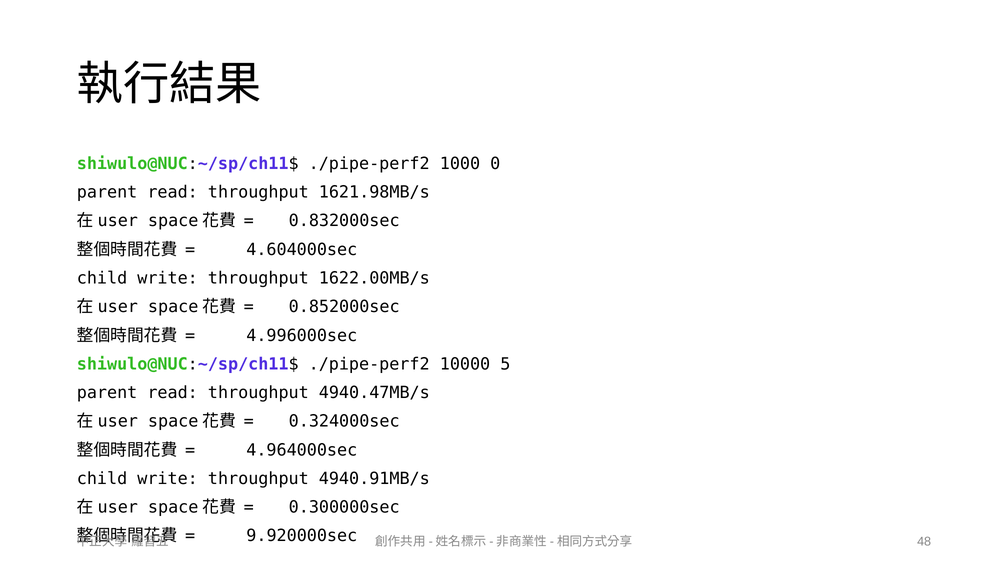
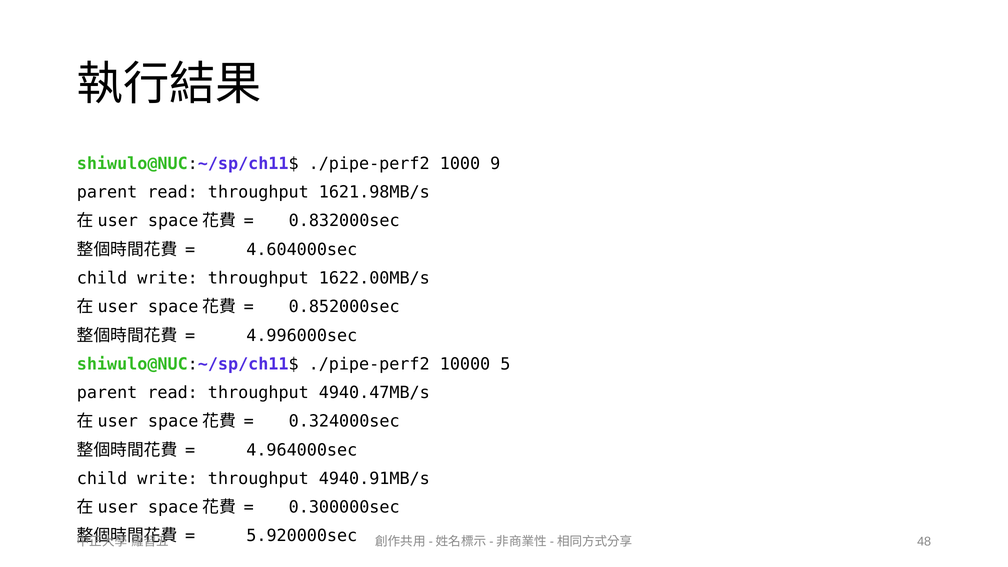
0: 0 -> 9 (495, 164)
9.920000sec: 9.920000sec -> 5.920000sec (302, 536)
